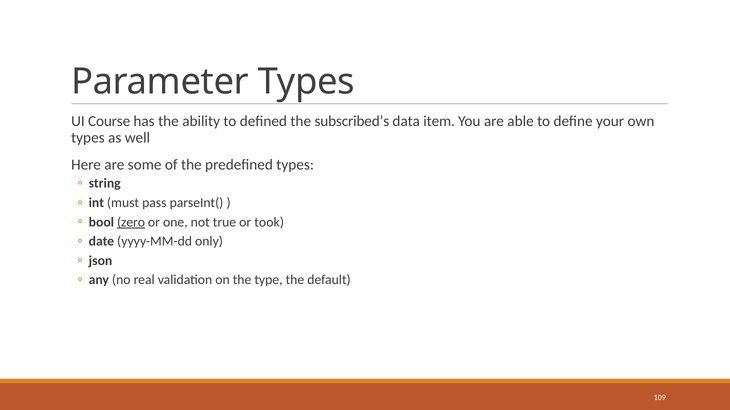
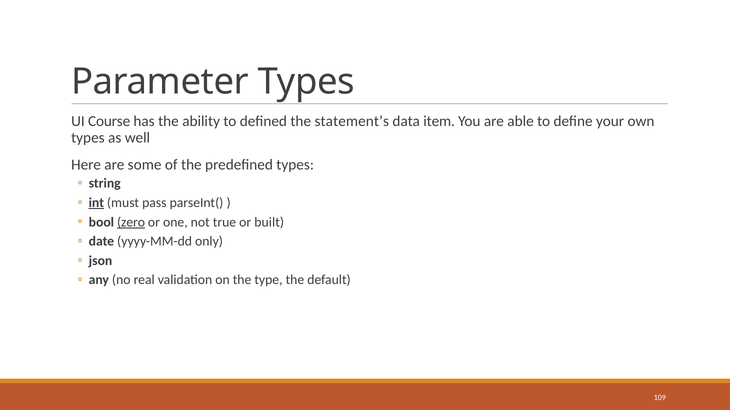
subscribed’s: subscribed’s -> statement’s (352, 121)
int underline: none -> present (96, 203)
took: took -> built (269, 222)
